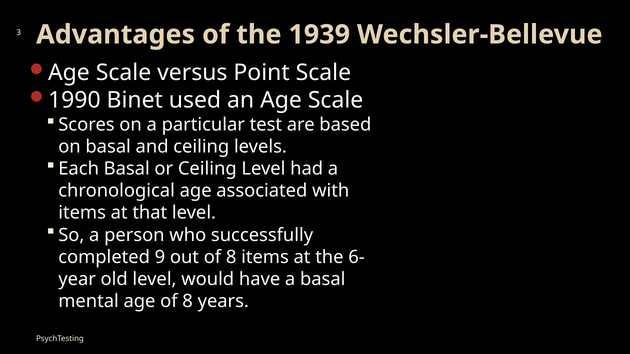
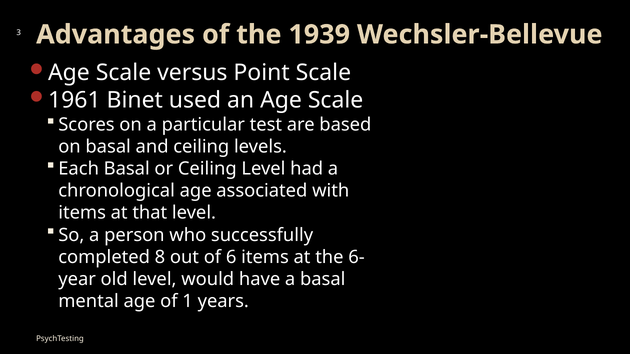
1990: 1990 -> 1961 (74, 100)
9: 9 -> 8 (160, 257)
out of 8: 8 -> 6 (231, 257)
age of 8: 8 -> 1 (188, 301)
